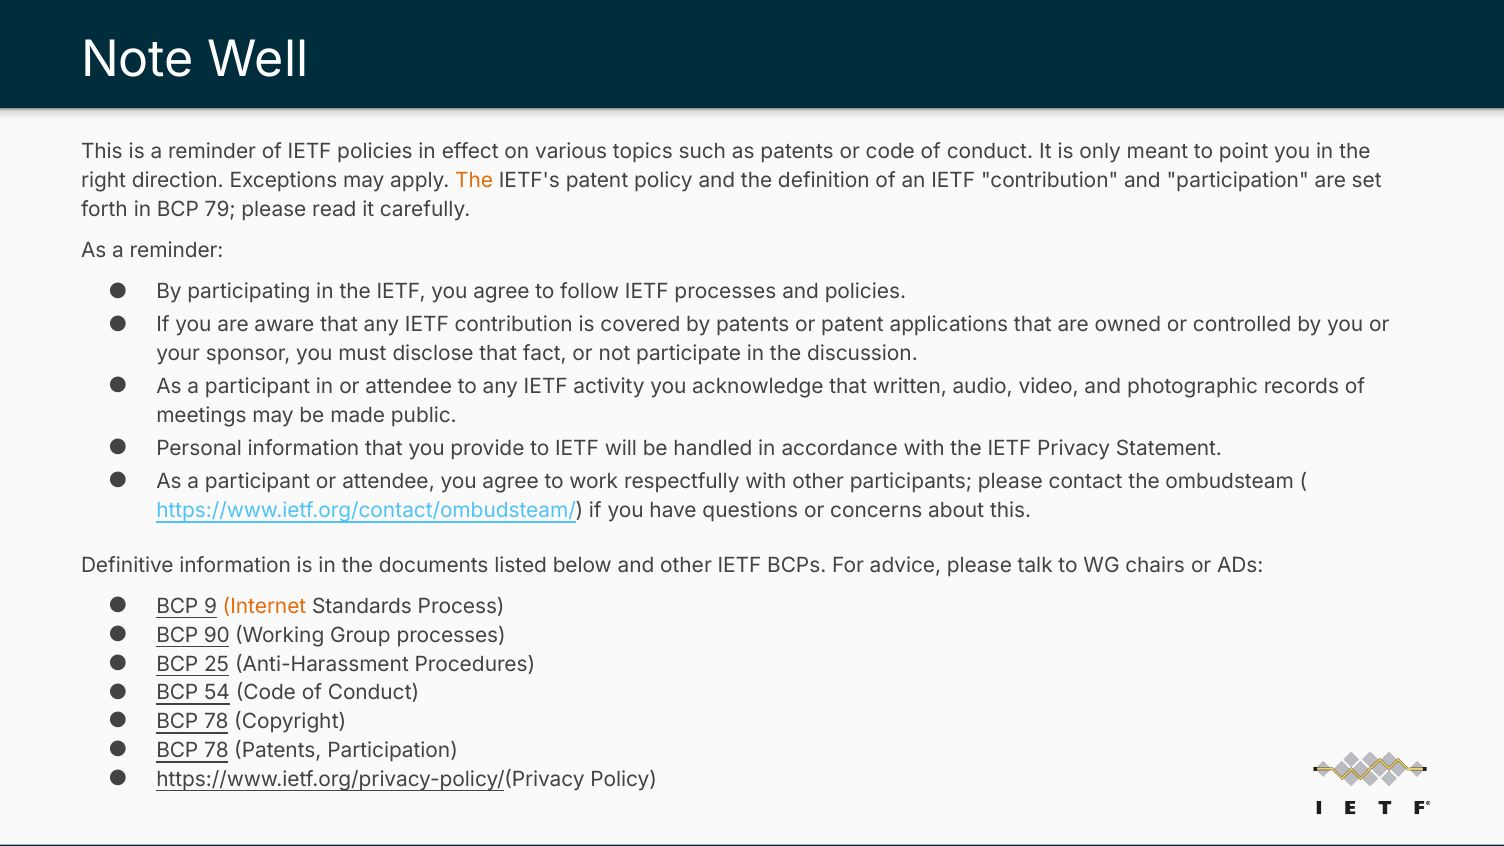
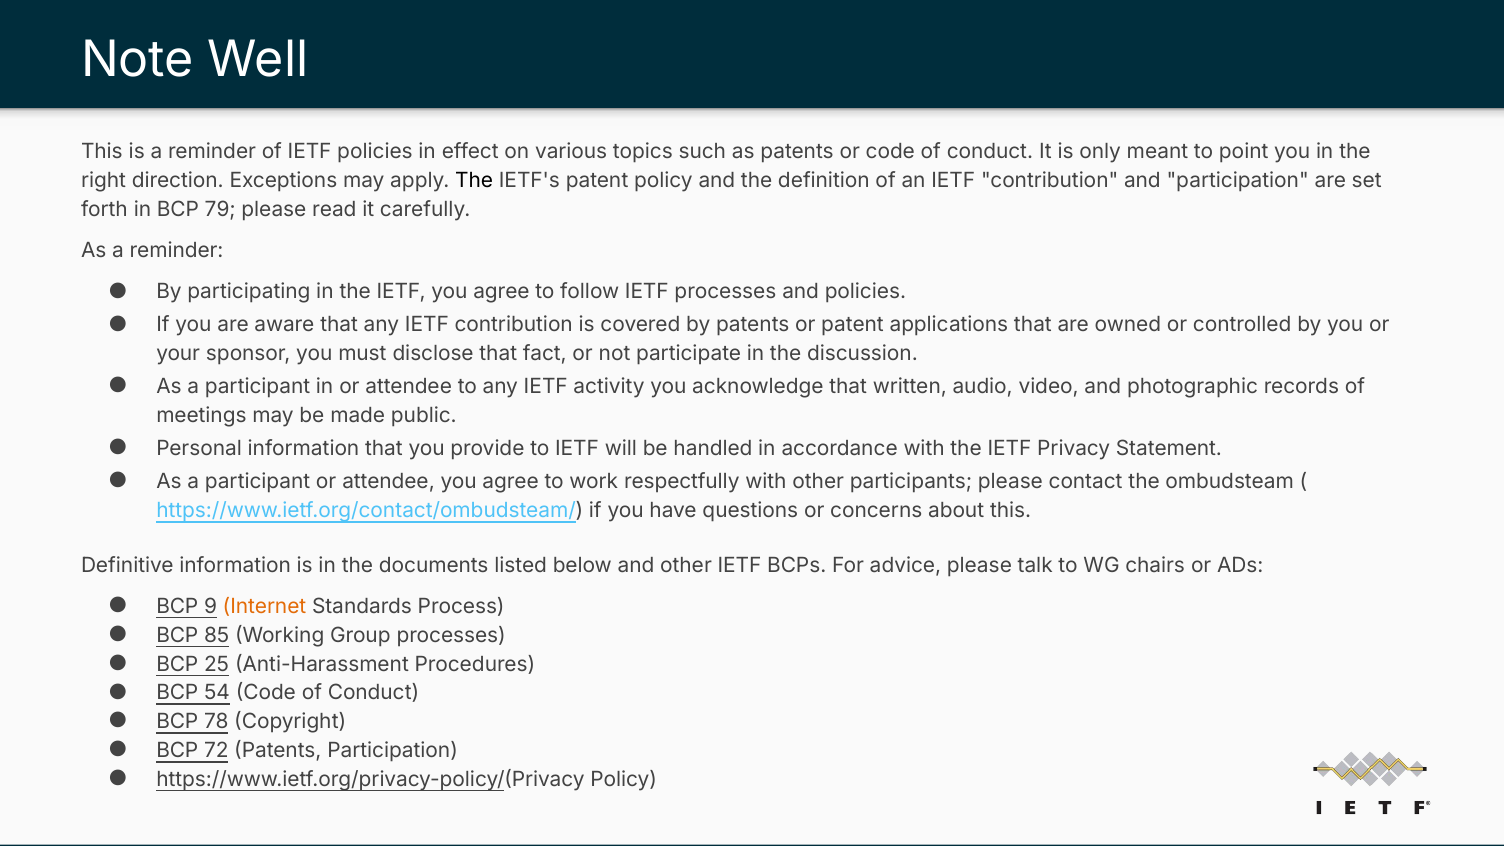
The colour: orange -> black (474, 180)
90: 90 -> 85 (217, 635)
78: 78 -> 72 (216, 751)
